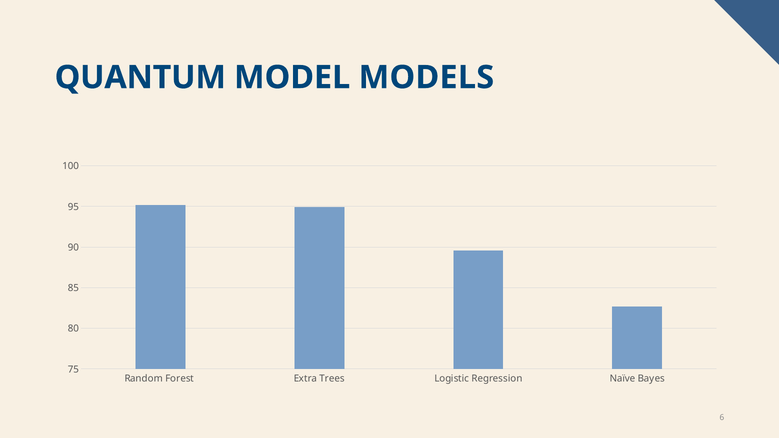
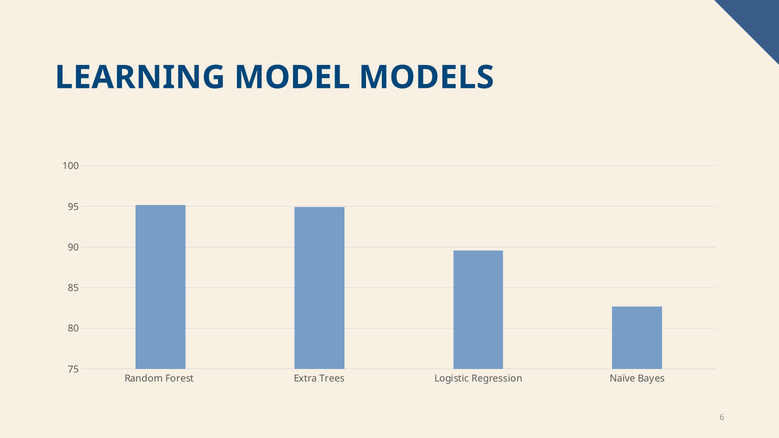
QUANTUM: QUANTUM -> LEARNING (140, 77)
